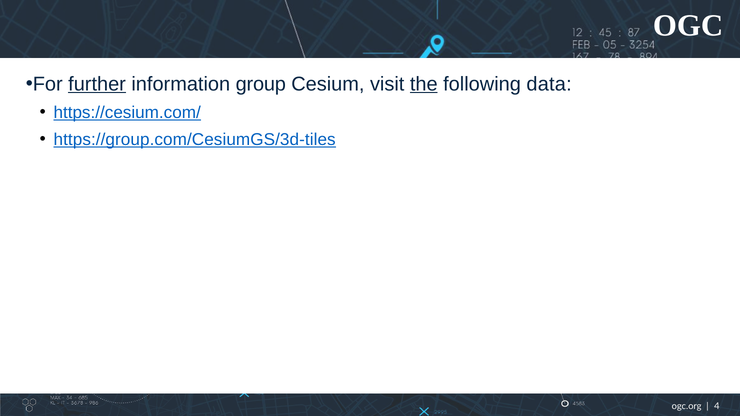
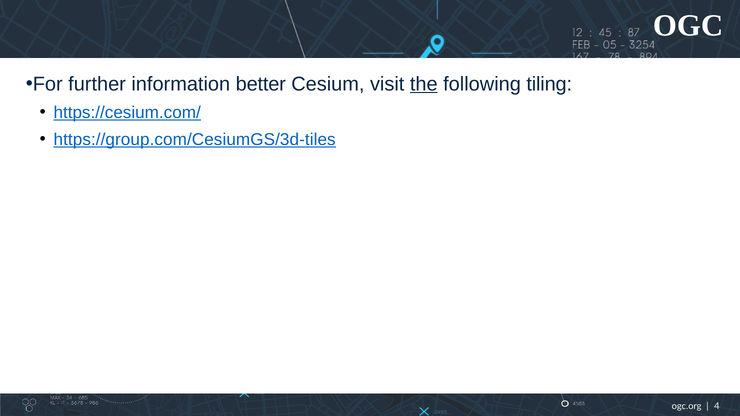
further underline: present -> none (97, 84)
group: group -> better (261, 84)
data: data -> tiling (549, 84)
